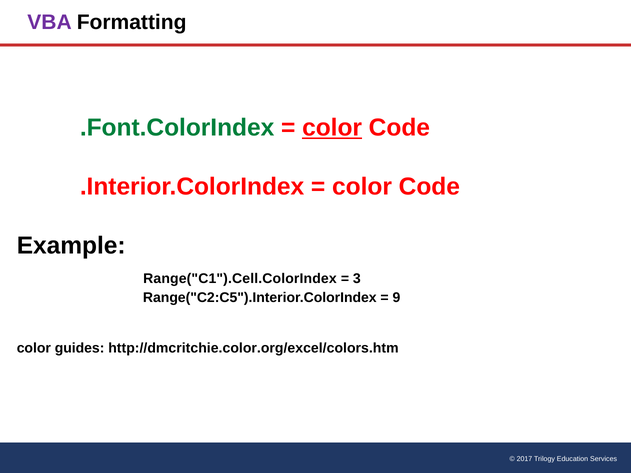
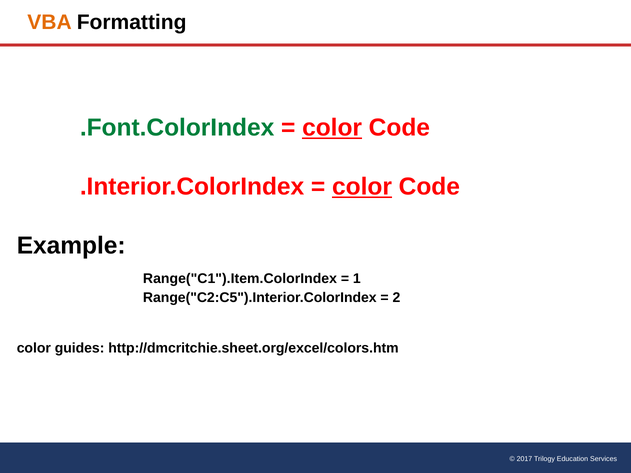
VBA colour: purple -> orange (50, 22)
color underline: none -> present (362, 187)
Range("C1").Cell.ColorIndex: Range("C1").Cell.ColorIndex -> Range("C1").Item.ColorIndex (240, 279)
3: 3 -> 1 (357, 279)
9: 9 -> 2 (396, 298)
http://dmcritchie.color.org/excel/colors.htm: http://dmcritchie.color.org/excel/colors.htm -> http://dmcritchie.sheet.org/excel/colors.htm (253, 348)
